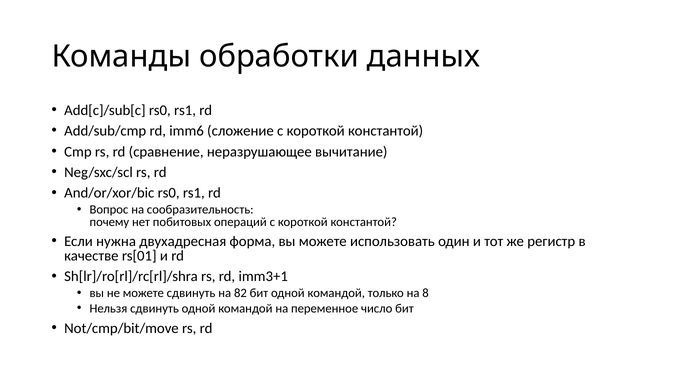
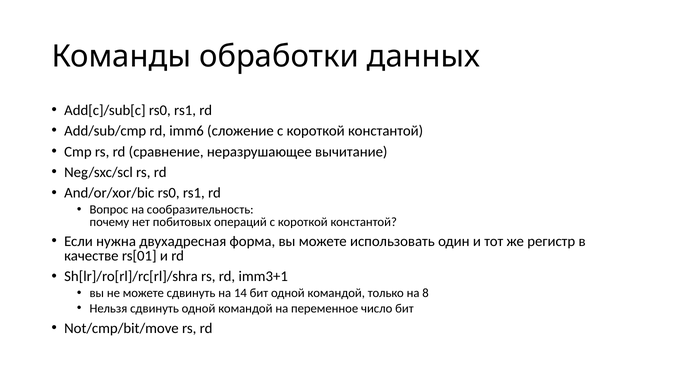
82: 82 -> 14 (240, 293)
